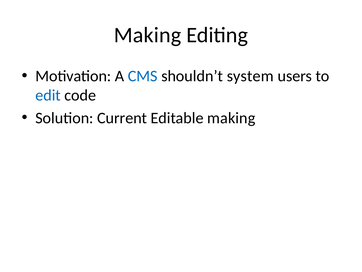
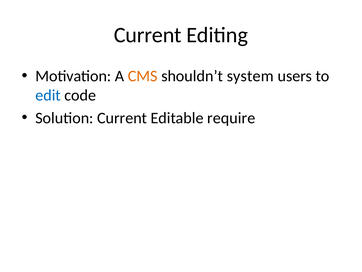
Making: Making -> Current (148, 35)
CMS colour: blue -> orange (143, 76)
Editable making: making -> require (231, 118)
